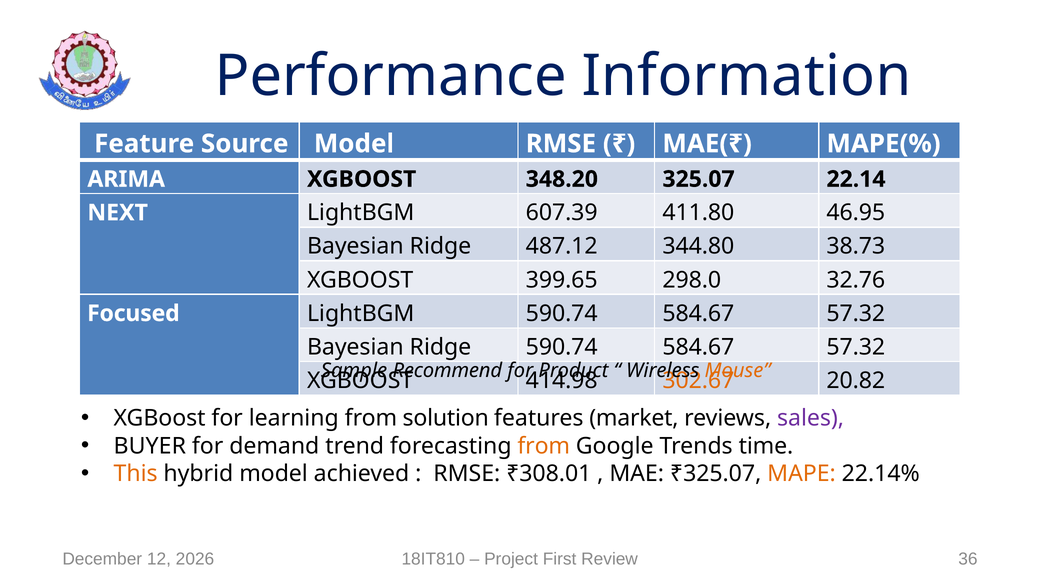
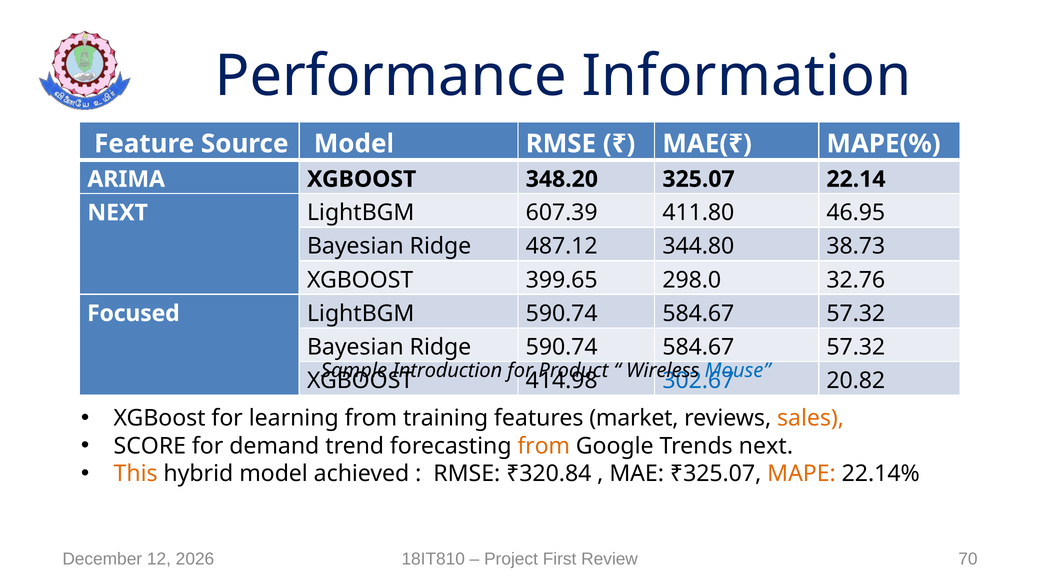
Recommend: Recommend -> Introduction (447, 370)
Mouse colour: orange -> blue (738, 370)
302.67 colour: orange -> blue (698, 381)
solution: solution -> training (446, 418)
sales colour: purple -> orange (811, 418)
BUYER: BUYER -> SCORE (150, 446)
Trends time: time -> next (766, 446)
₹308.01: ₹308.01 -> ₹320.84 (549, 474)
36: 36 -> 70 (968, 559)
